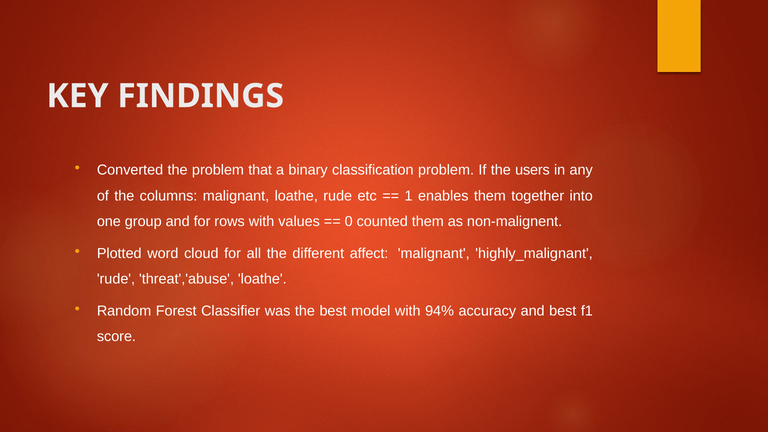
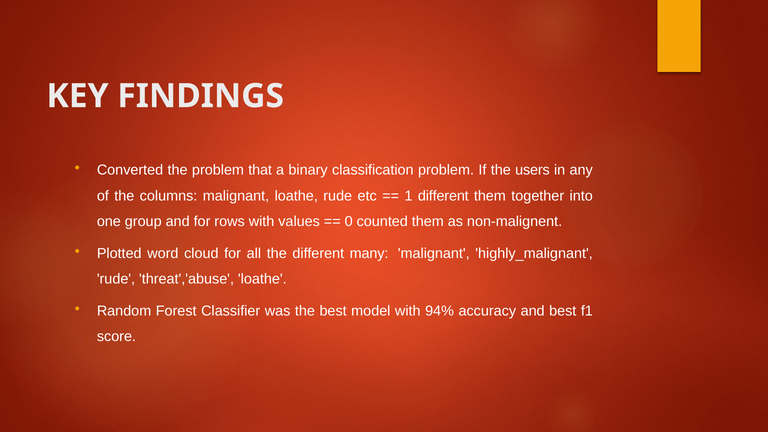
1 enables: enables -> different (443, 196)
affect: affect -> many (369, 253)
